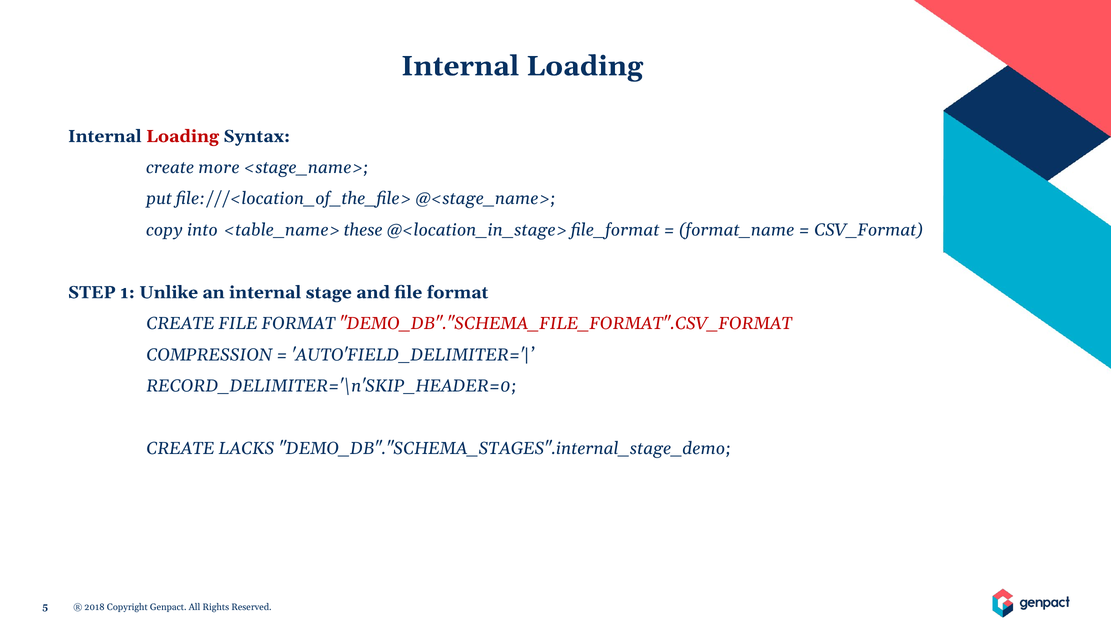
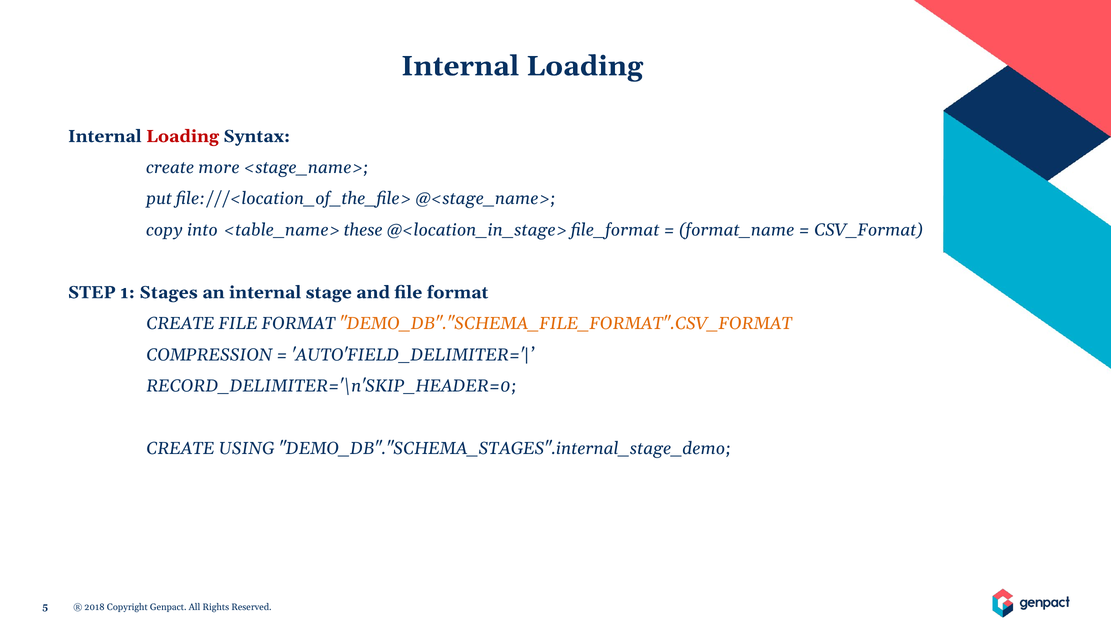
Unlike: Unlike -> Stages (169, 292)
DEMO_DB"."SCHEMA_FILE_FORMAT".CSV_FORMAT colour: red -> orange (566, 324)
LACKS: LACKS -> USING (246, 449)
